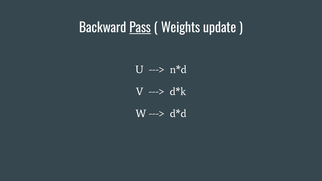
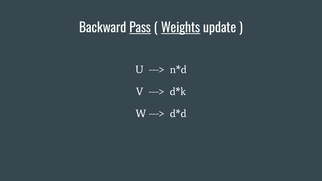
Weights underline: none -> present (181, 28)
